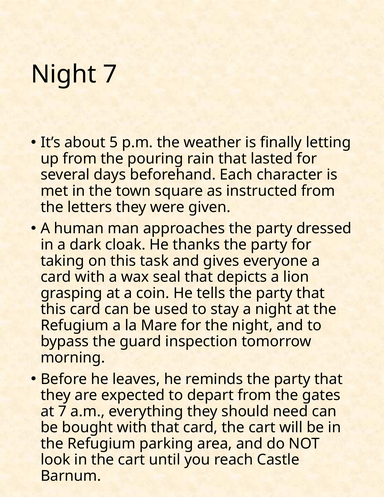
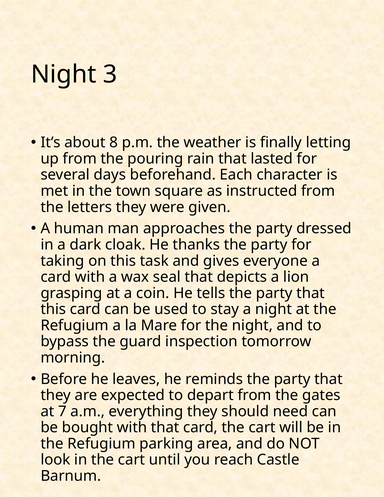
Night 7: 7 -> 3 (110, 74)
5: 5 -> 8 (114, 143)
